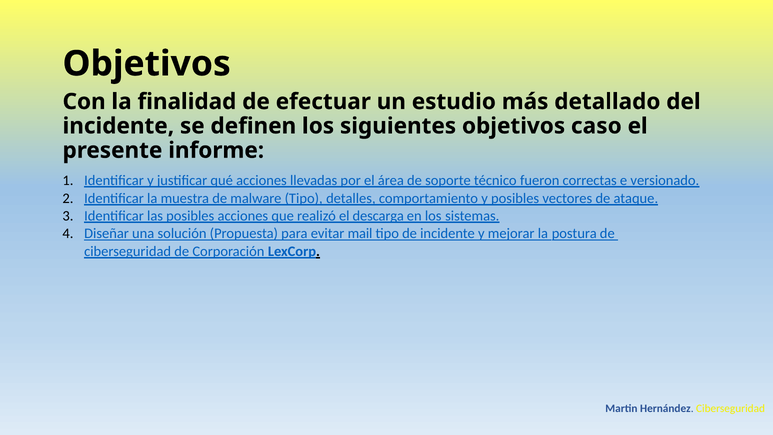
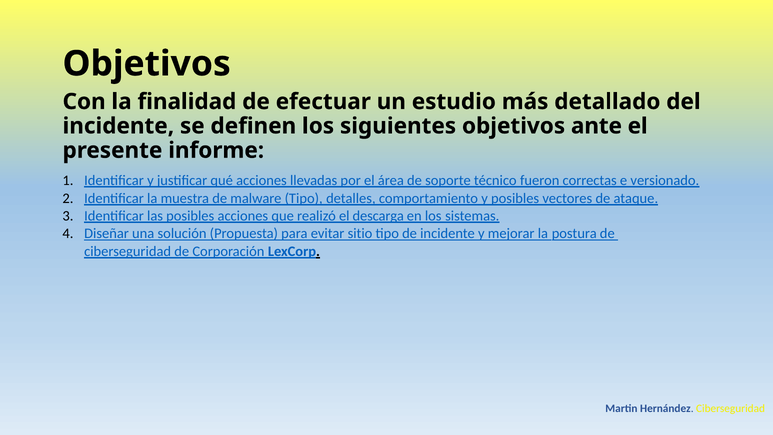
caso: caso -> ante (596, 126)
mail: mail -> sitio (360, 234)
